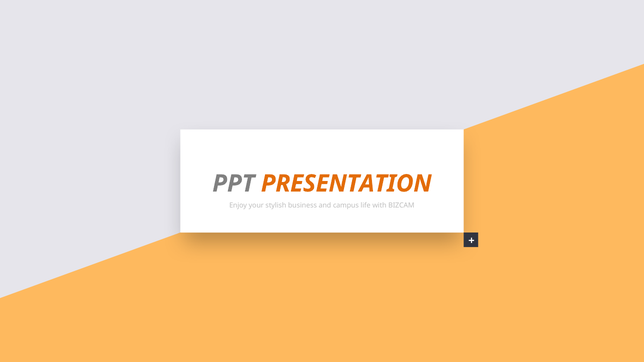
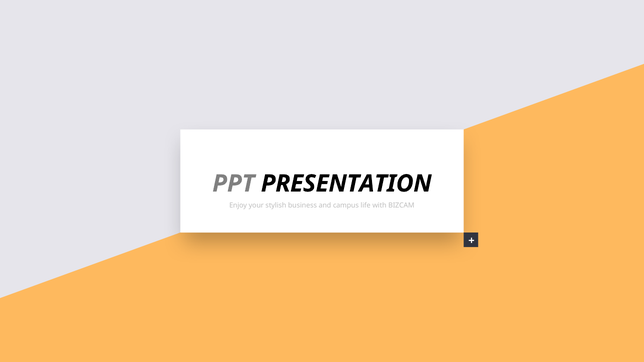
PRESENTATION colour: orange -> black (346, 184)
